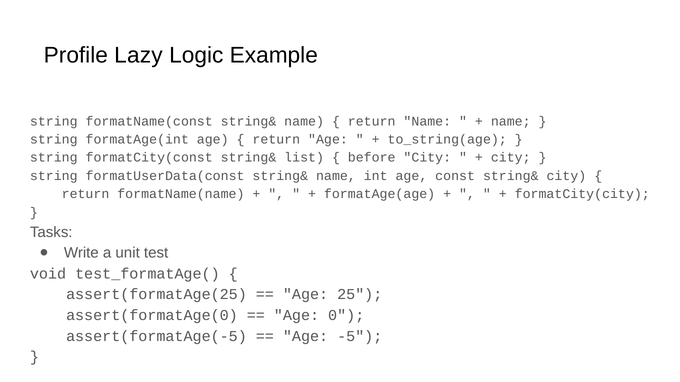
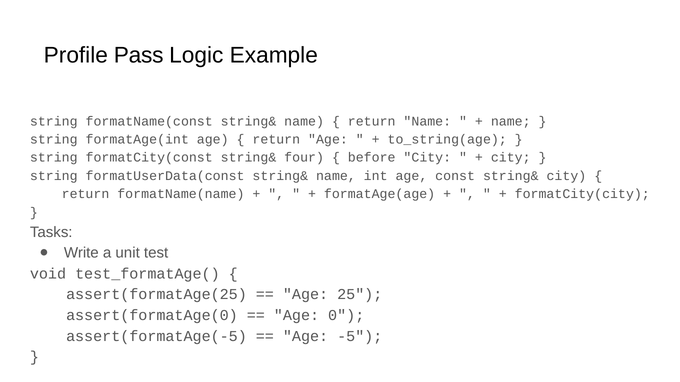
Lazy: Lazy -> Pass (139, 55)
list: list -> four (304, 158)
